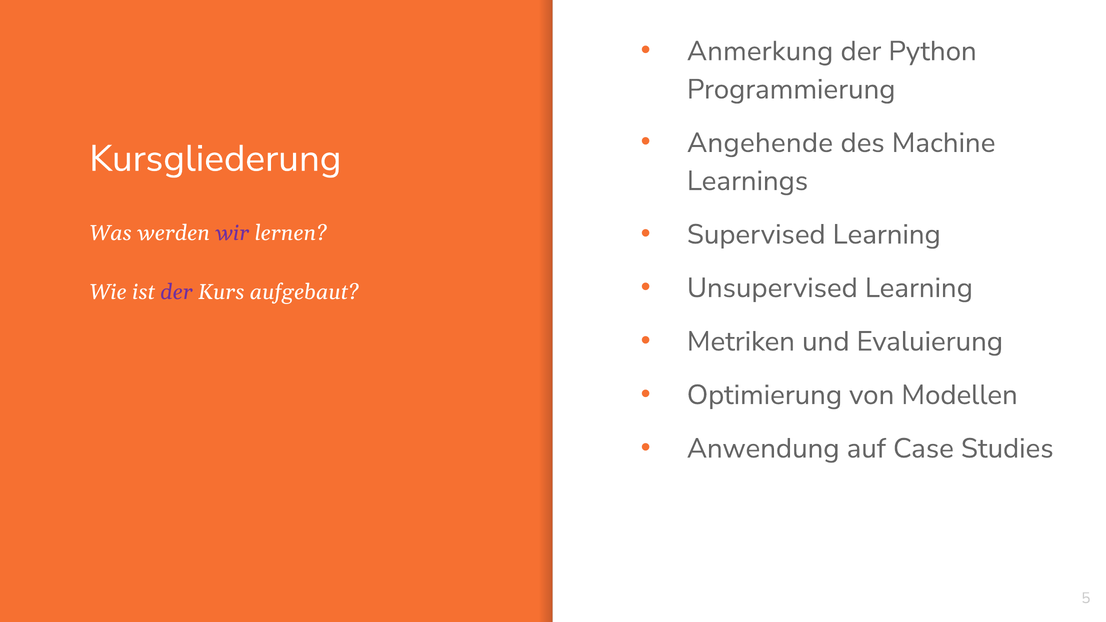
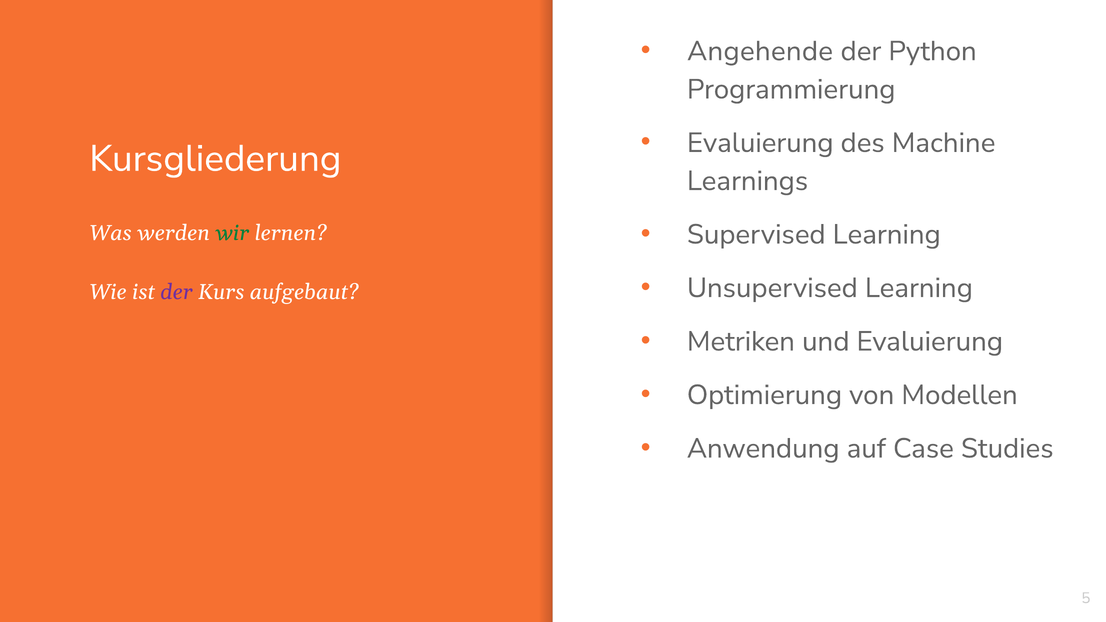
Anmerkung: Anmerkung -> Angehende (760, 51)
Angehende: Angehende -> Evaluierung (760, 143)
wir colour: purple -> green (232, 233)
